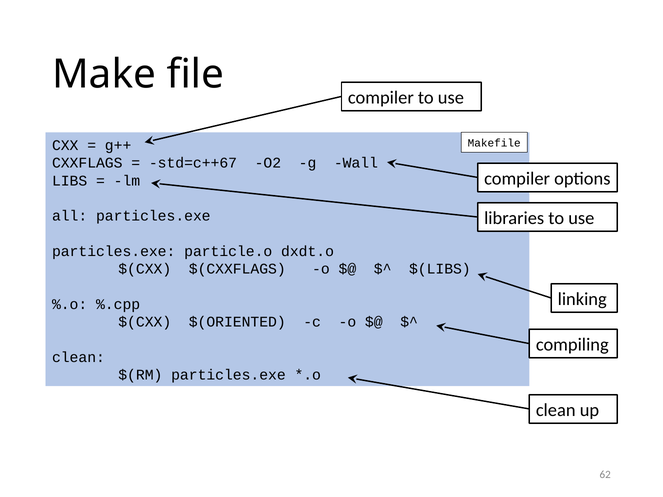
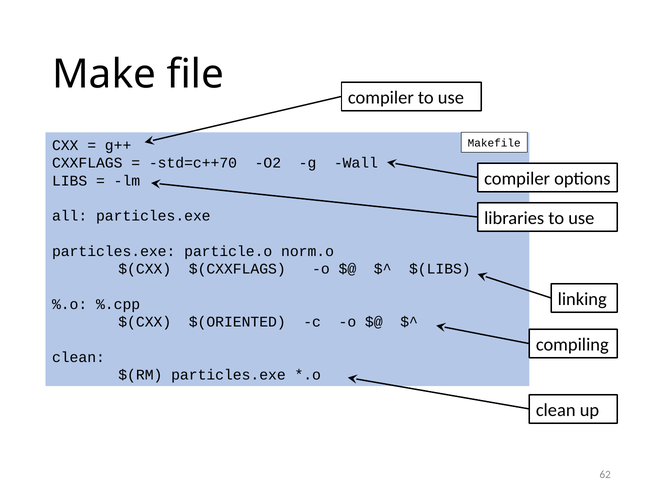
std=c++67: std=c++67 -> std=c++70 (193, 163)
dxdt.o: dxdt.o -> norm.o (308, 251)
